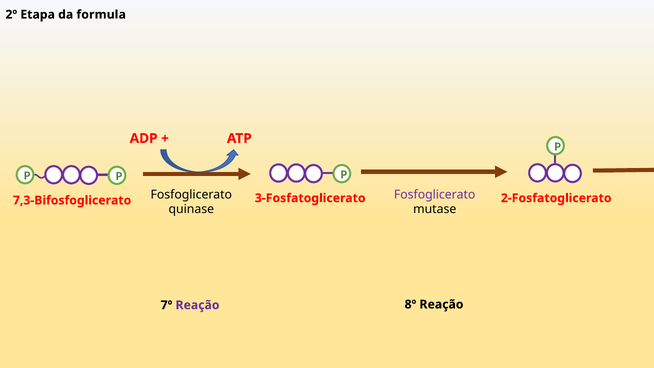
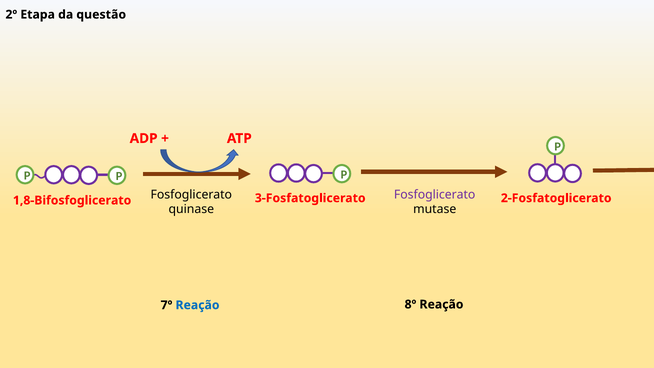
formula: formula -> questão (101, 15)
7,3-Bifosfoglicerato: 7,3-Bifosfoglicerato -> 1,8-Bifosfoglicerato (72, 200)
Reação colour: purple -> blue (198, 305)
